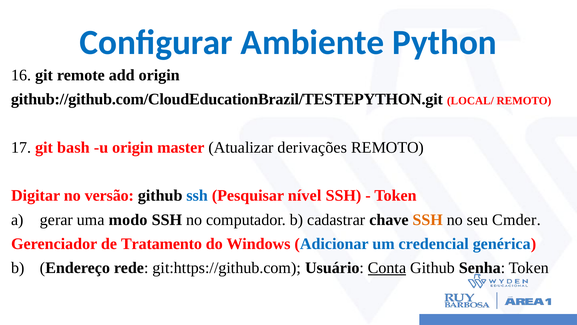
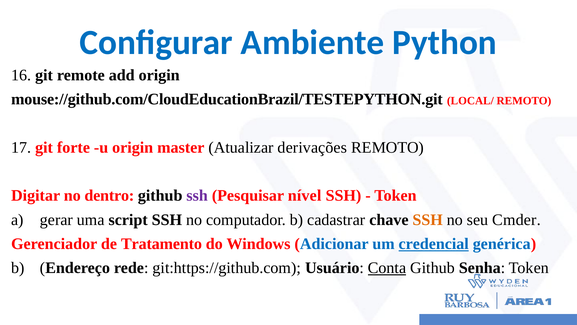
github://github.com/CloudEducationBrazil/TESTEPYTHON.git: github://github.com/CloudEducationBrazil/TESTEPYTHON.git -> mouse://github.com/CloudEducationBrazil/TESTEPYTHON.git (227, 99)
bash: bash -> forte (73, 147)
versão: versão -> dentro (109, 195)
ssh colour: blue -> purple (197, 195)
modo: modo -> script (128, 219)
credencial underline: none -> present (434, 244)
